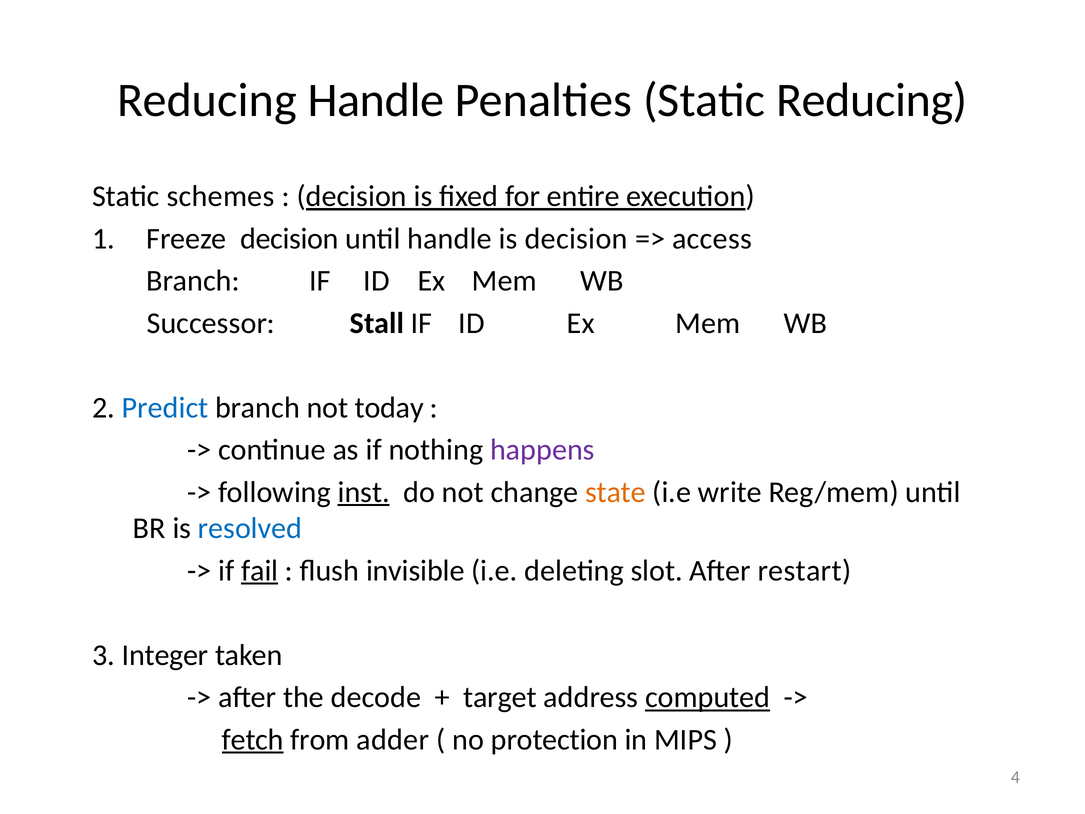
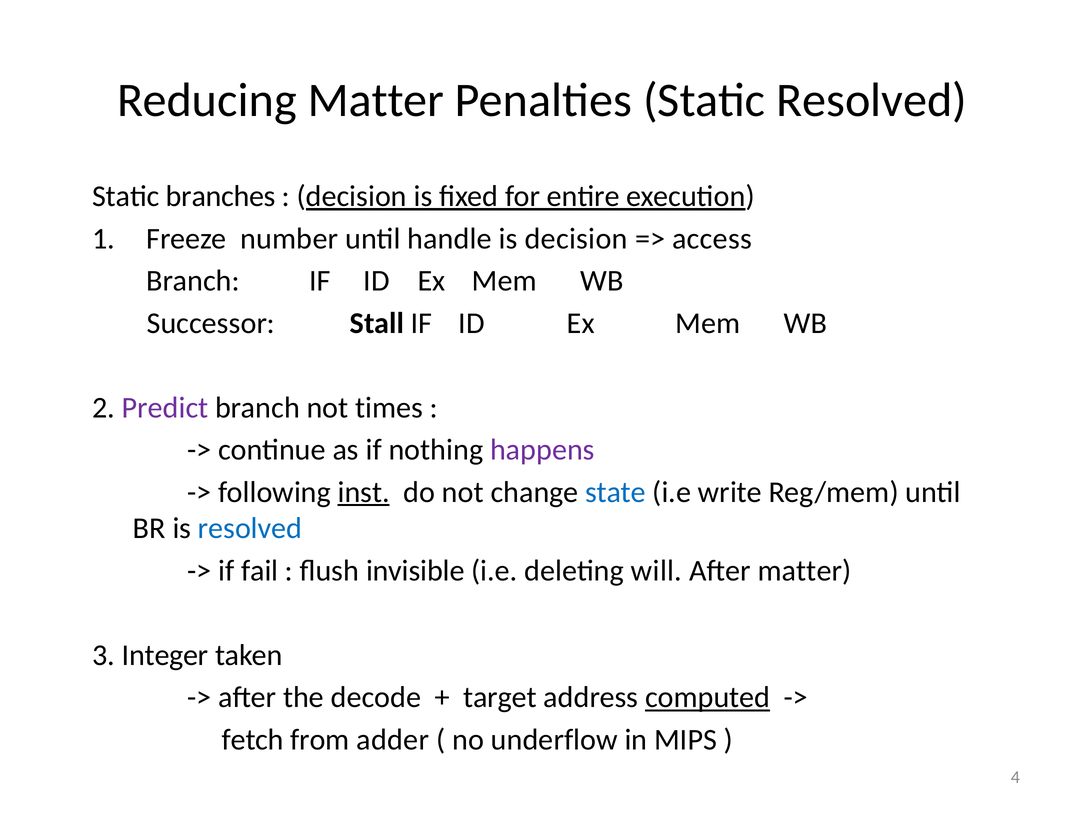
Reducing Handle: Handle -> Matter (376, 100)
Static Reducing: Reducing -> Resolved (872, 100)
schemes: schemes -> branches (221, 196)
Freeze decision: decision -> number (289, 238)
Predict colour: blue -> purple (165, 407)
today: today -> times (389, 407)
state colour: orange -> blue (616, 492)
fail underline: present -> none (260, 570)
slot: slot -> will (657, 570)
After restart: restart -> matter (804, 570)
fetch underline: present -> none (253, 739)
protection: protection -> underflow (554, 739)
